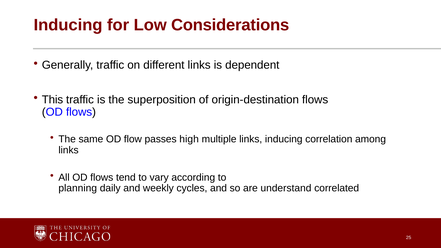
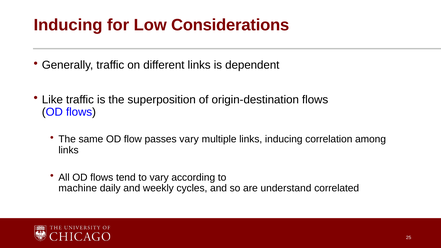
This: This -> Like (52, 100)
passes high: high -> vary (189, 139)
planning: planning -> machine (78, 188)
